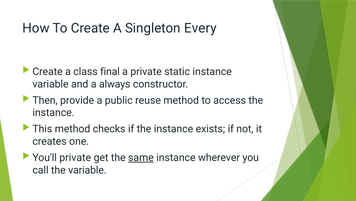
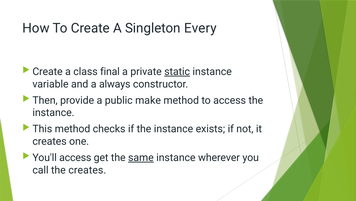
static underline: none -> present (177, 71)
reuse: reuse -> make (148, 100)
You'll private: private -> access (75, 157)
the variable: variable -> creates (87, 170)
